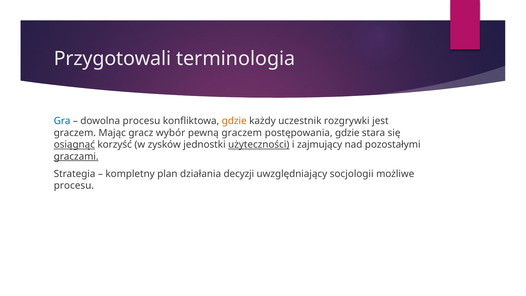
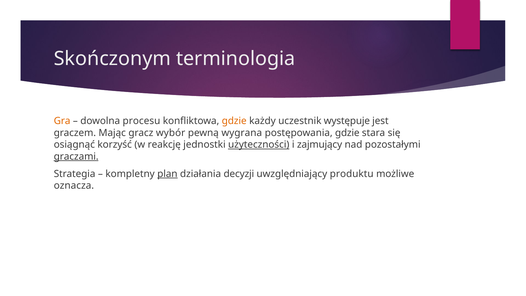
Przygotowali: Przygotowali -> Skończonym (112, 59)
Gra colour: blue -> orange (62, 121)
rozgrywki: rozgrywki -> występuje (347, 121)
pewną graczem: graczem -> wygrana (242, 133)
osiągnąć underline: present -> none (74, 145)
zysków: zysków -> reakcję (164, 145)
plan underline: none -> present (167, 174)
socjologii: socjologii -> produktu (352, 174)
procesu: procesu -> oznacza (74, 186)
